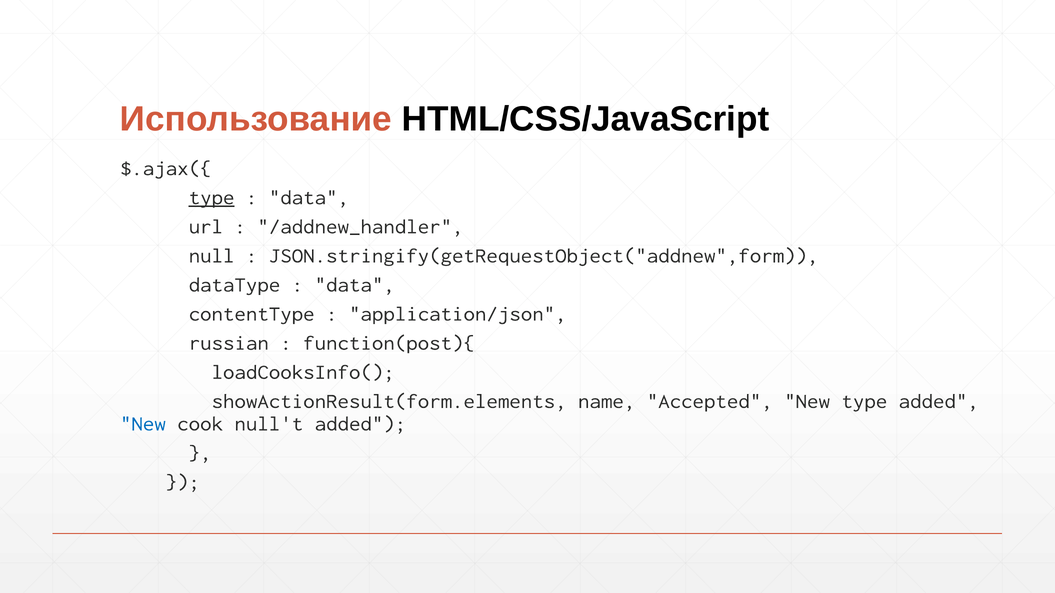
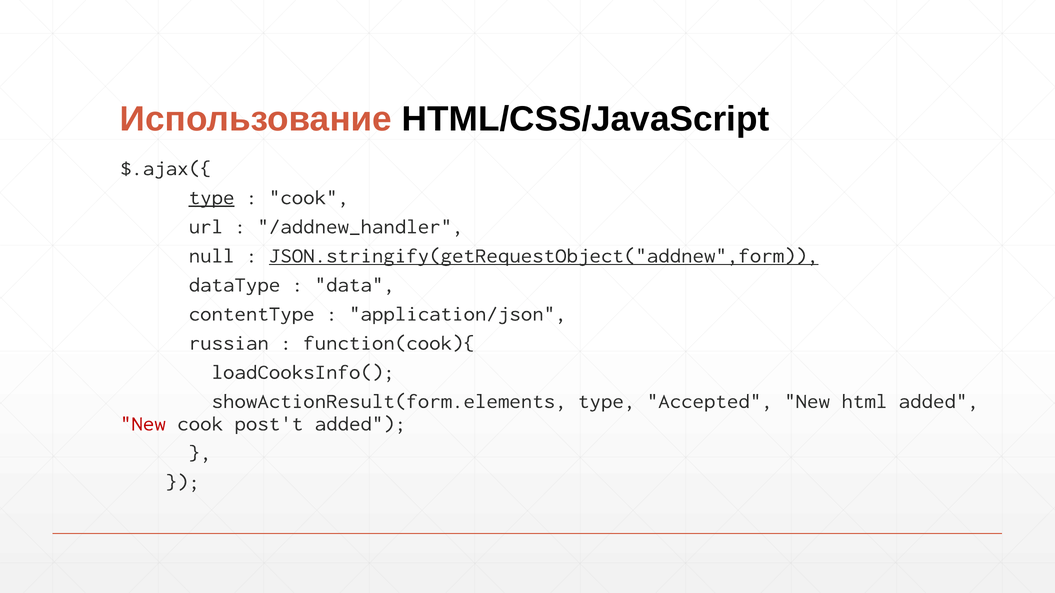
data: data -> cook (309, 197)
JSON.stringify(getRequestObject("addnew",form underline: none -> present (544, 256)
function(post){: function(post){ -> function(cook){ (389, 343)
showActionResult(form.elements name: name -> type (607, 401)
New type: type -> html (864, 401)
New colour: blue -> red (143, 424)
null't: null't -> post't (269, 424)
